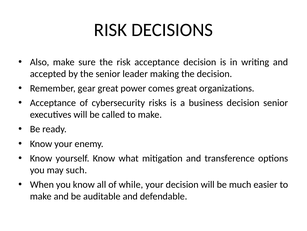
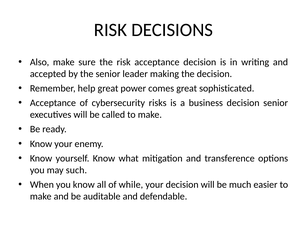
gear: gear -> help (87, 88)
organizations: organizations -> sophisticated (227, 88)
